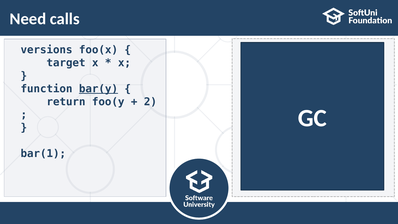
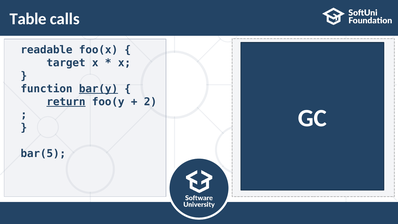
Need: Need -> Table (28, 19)
versions: versions -> readable (47, 50)
return underline: none -> present (66, 102)
bar(1: bar(1 -> bar(5 (43, 154)
